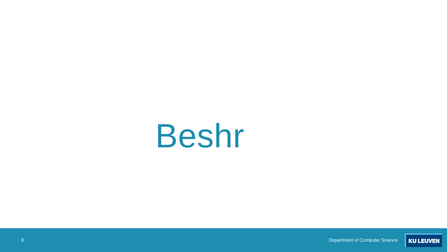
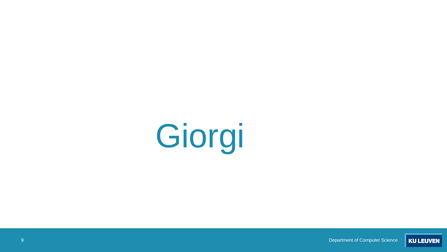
Beshr: Beshr -> Giorgi (200, 136)
